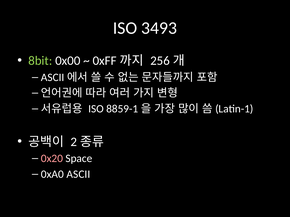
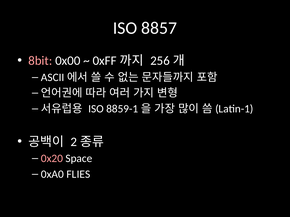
3493: 3493 -> 8857 (159, 28)
8bit colour: light green -> pink (40, 61)
ASCII: ASCII -> FLIES (78, 175)
